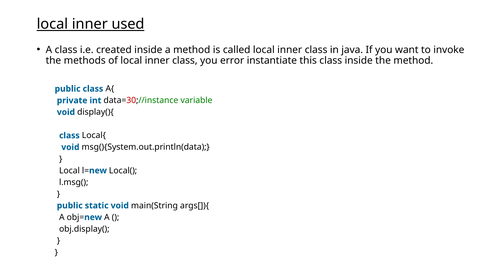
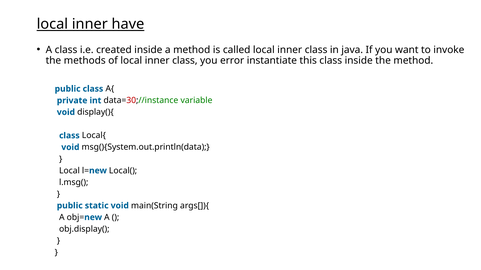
used: used -> have (128, 24)
